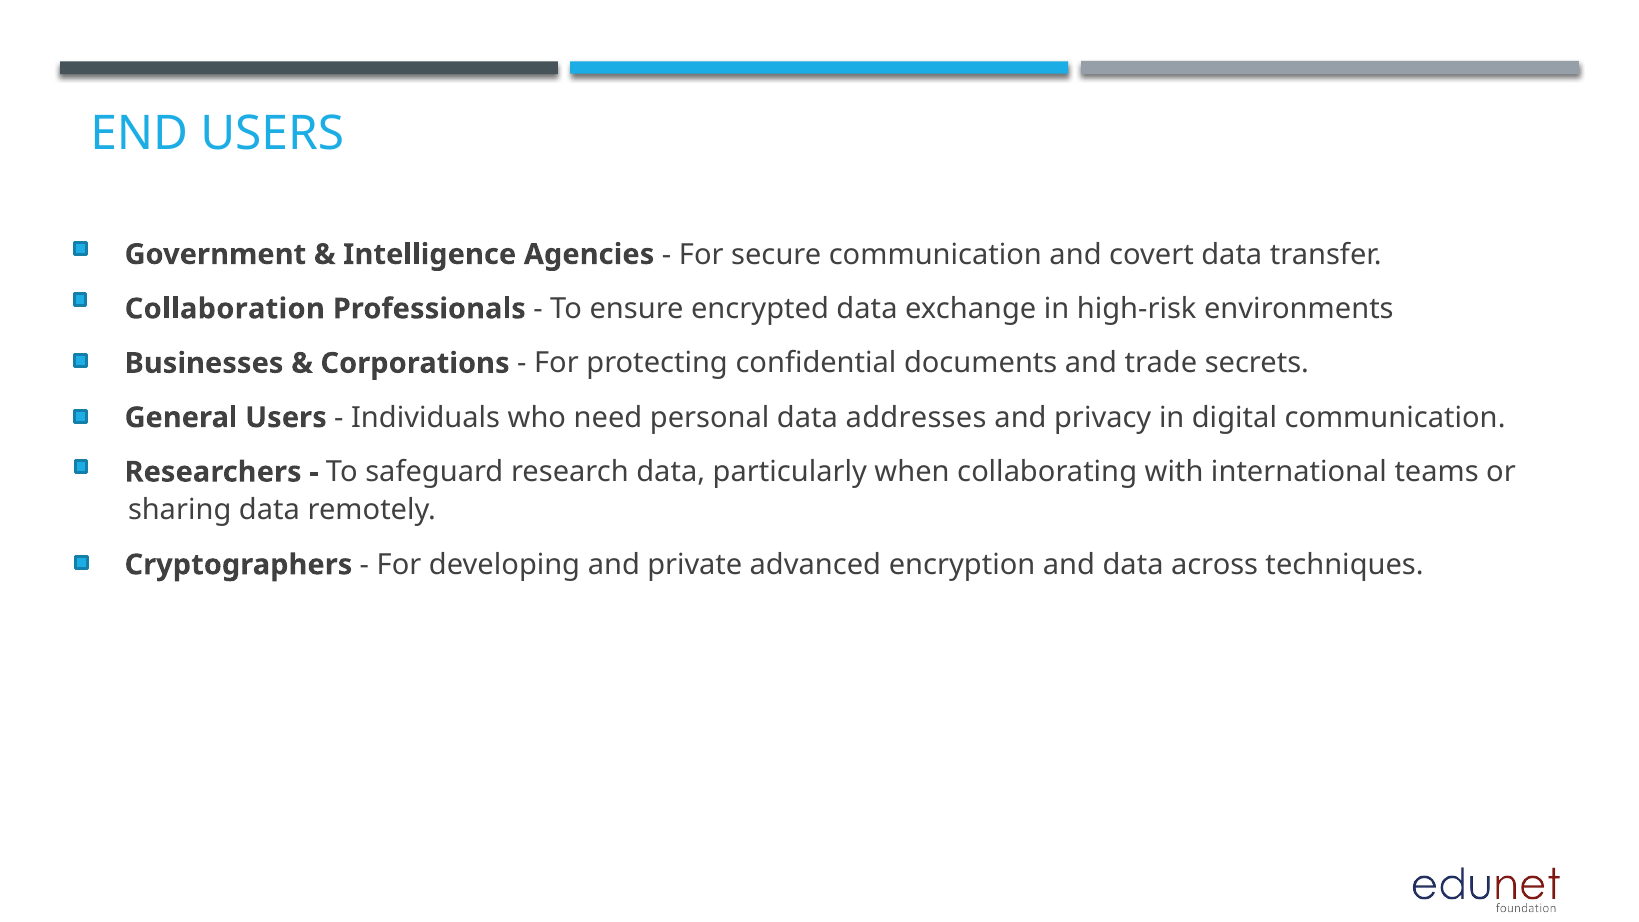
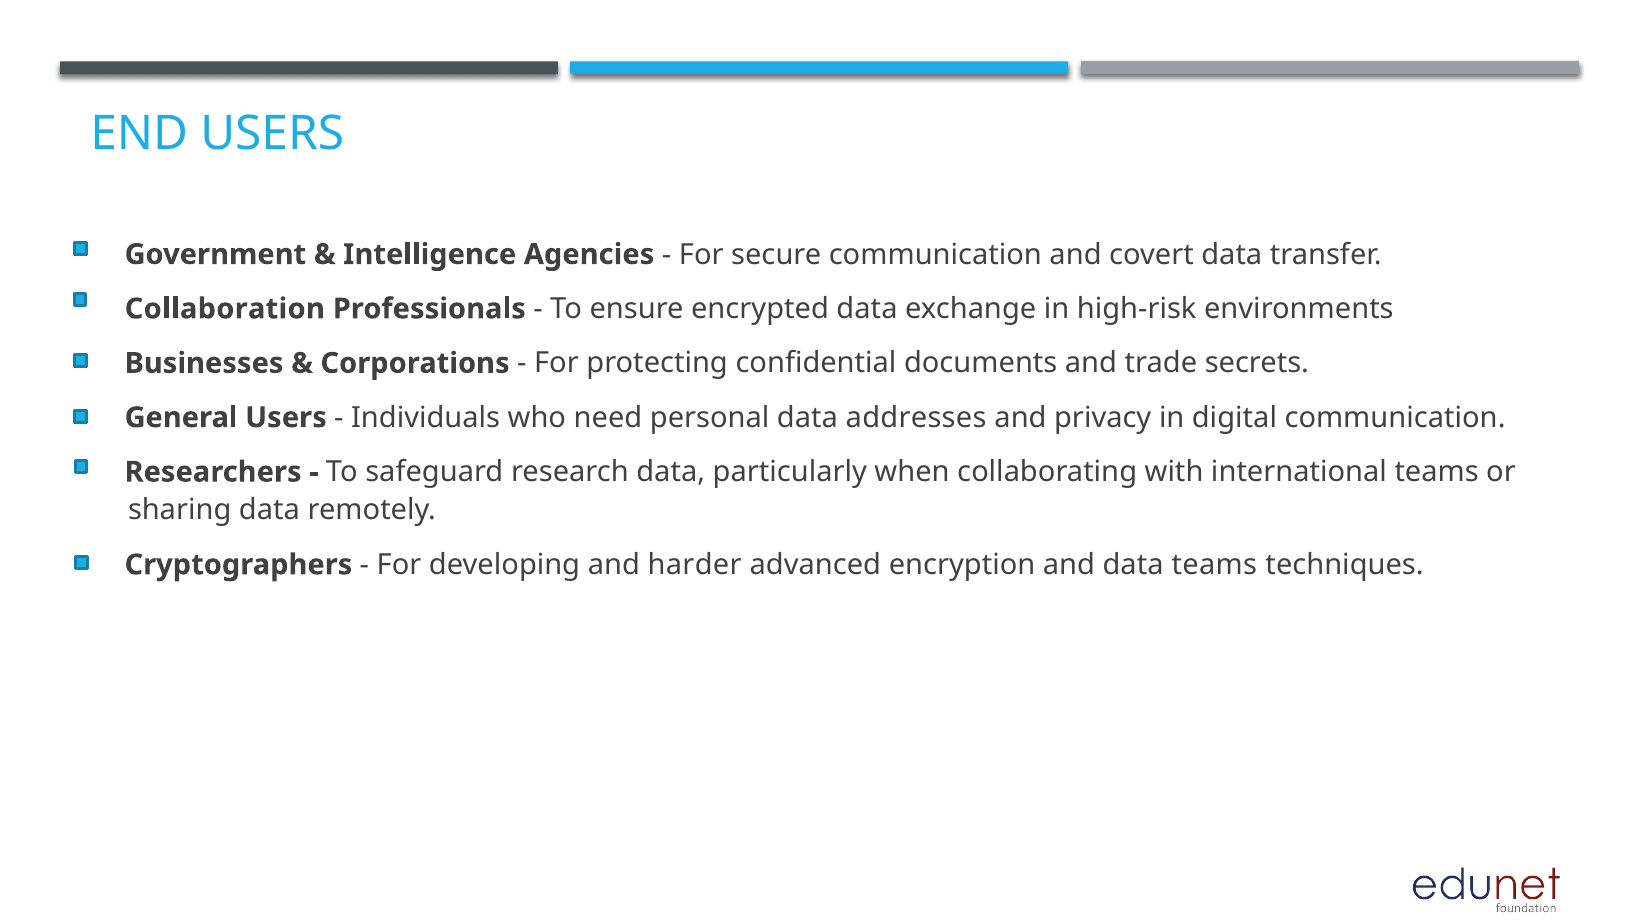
private: private -> harder (695, 565)
data across: across -> teams (1214, 565)
